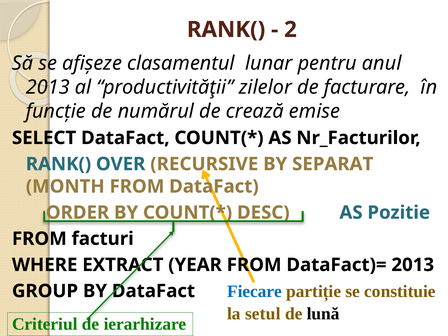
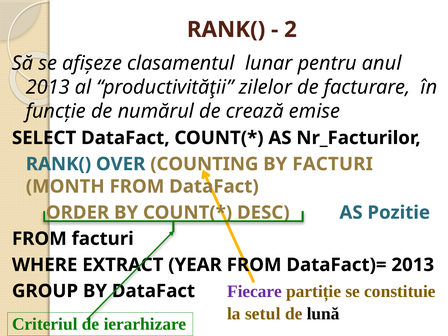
RECURSIVE: RECURSIVE -> COUNTING (204, 164)
BY SEPARAT: SEPARAT -> FACTURI (333, 164)
Fiecare colour: blue -> purple (255, 291)
